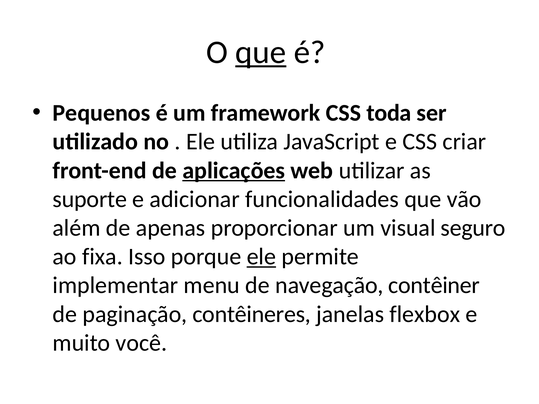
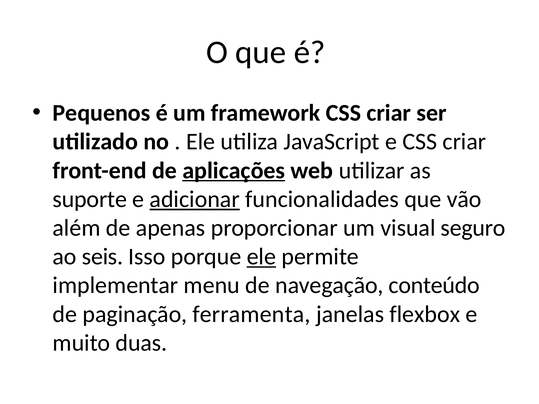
que underline: present -> none (261, 52)
framework CSS toda: toda -> criar (389, 113)
adicionar underline: none -> present (195, 199)
fixa: fixa -> seis (103, 257)
contêiner: contêiner -> conteúdo (434, 286)
contêineres: contêineres -> ferramenta (251, 314)
você: você -> duas (141, 343)
